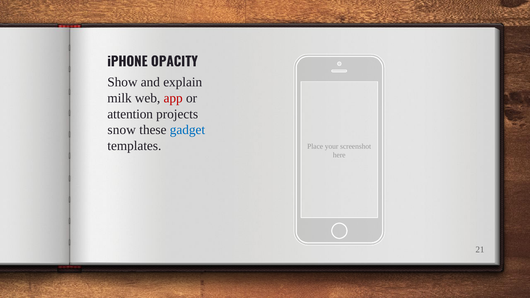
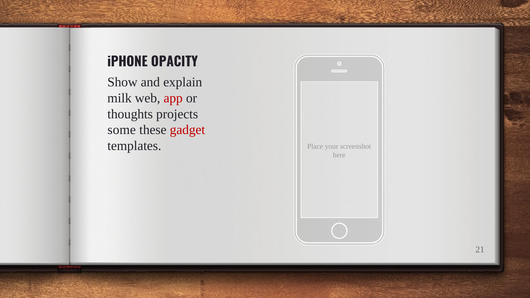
attention: attention -> thoughts (130, 114)
snow: snow -> some (122, 130)
gadget colour: blue -> red (187, 130)
